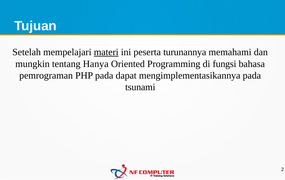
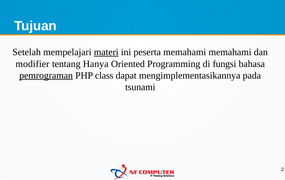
peserta turunannya: turunannya -> memahami (185, 52)
mungkin: mungkin -> modifier (32, 64)
pemrograman underline: none -> present (46, 75)
PHP pada: pada -> class (104, 75)
